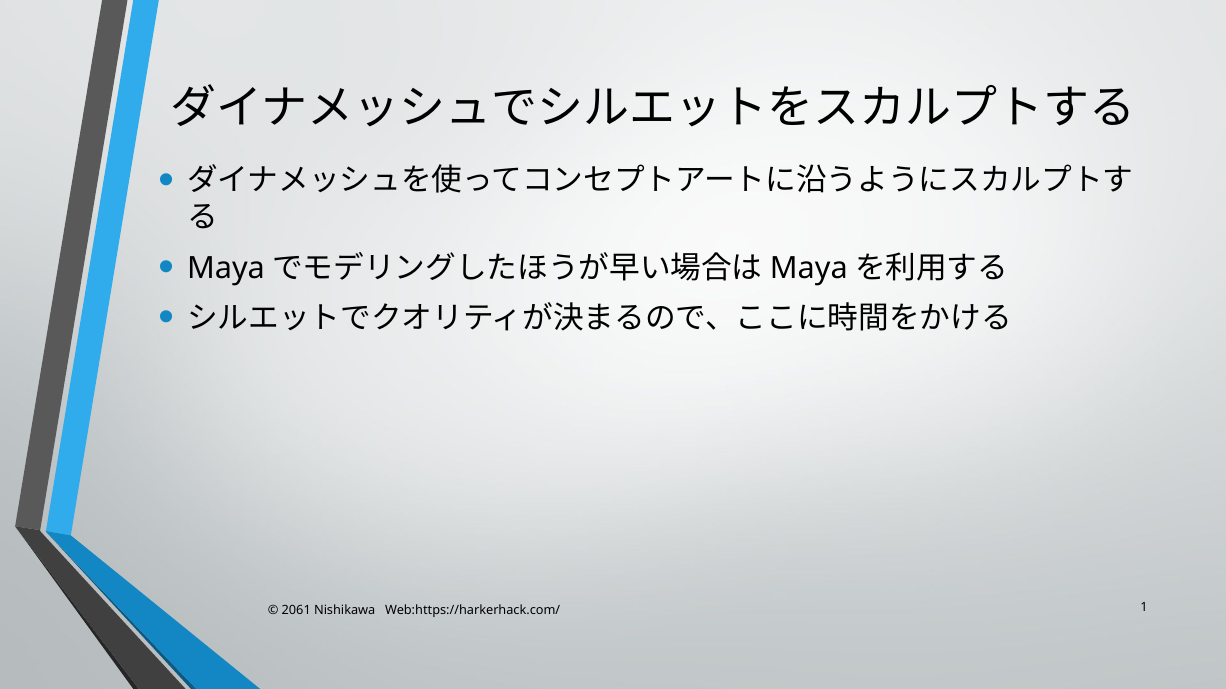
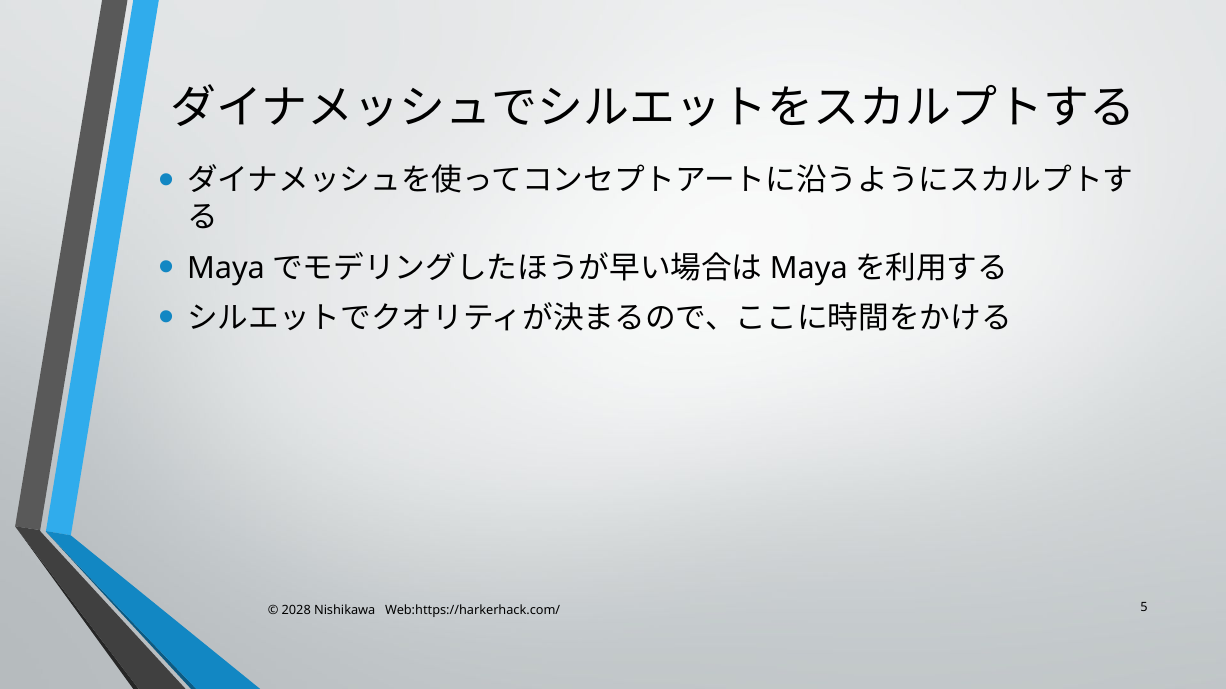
2061: 2061 -> 2028 (296, 611)
1: 1 -> 5 (1144, 608)
